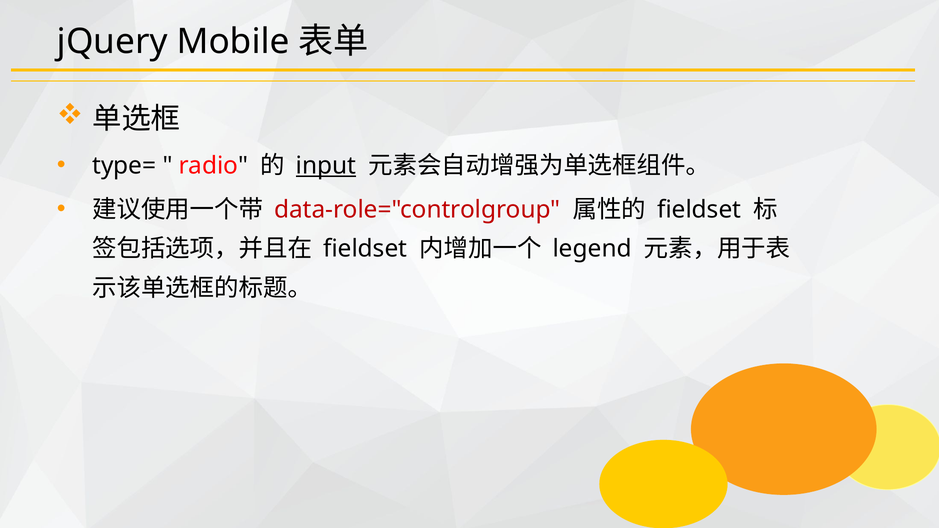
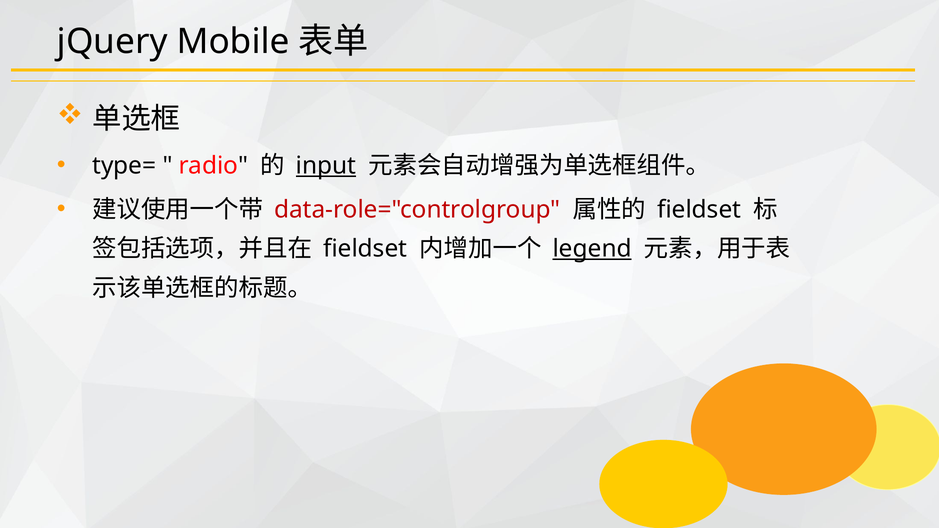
legend underline: none -> present (592, 249)
